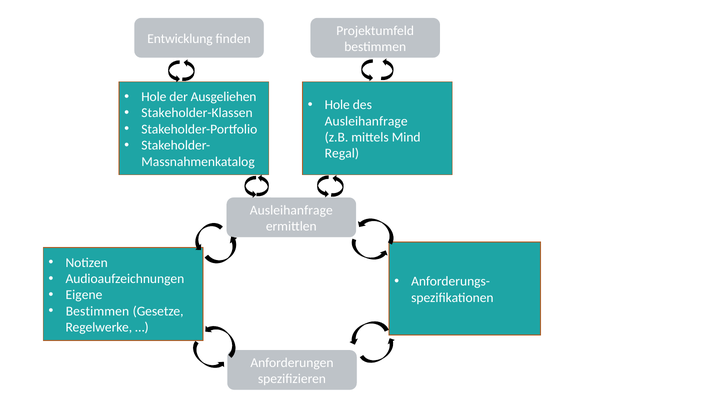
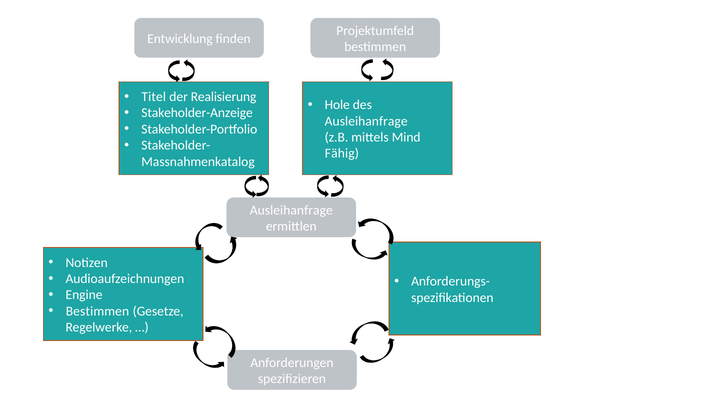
Hole: Hole -> Titel (154, 97)
Ausgeliehen: Ausgeliehen -> Realisierung (224, 97)
Stakeholder-Klassen: Stakeholder-Klassen -> Stakeholder-Anzeige (197, 113)
Regal: Regal -> Fähig (342, 154)
Eigene: Eigene -> Engine (84, 295)
